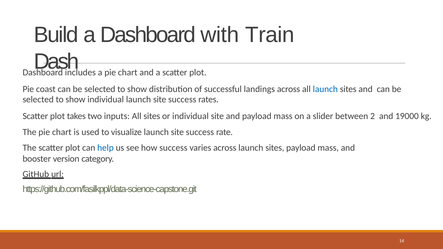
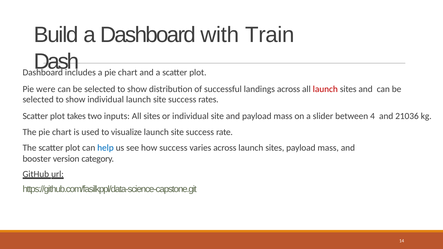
coast: coast -> were (46, 89)
launch colour: blue -> red (325, 89)
2: 2 -> 4 (373, 116)
19000: 19000 -> 21036 (407, 116)
